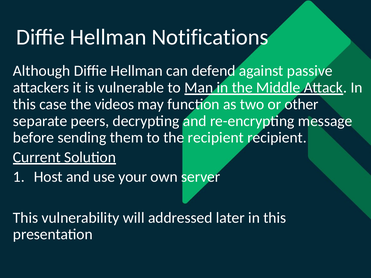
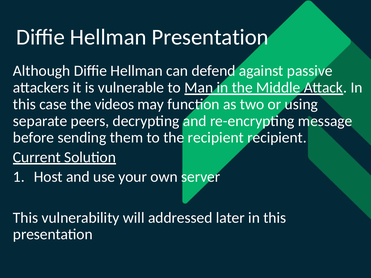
Hellman Notifications: Notifications -> Presentation (210, 37)
other: other -> using (301, 104)
